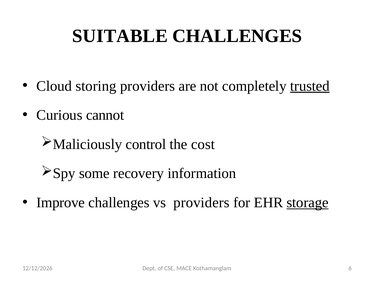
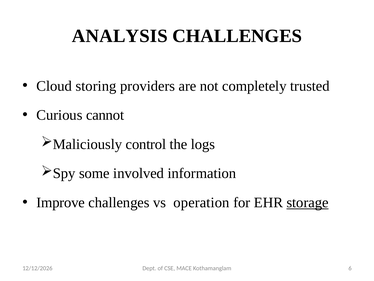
SUITABLE: SUITABLE -> ANALYSIS (120, 36)
trusted underline: present -> none (310, 86)
cost: cost -> logs (203, 144)
recovery: recovery -> involved (139, 173)
vs providers: providers -> operation (201, 202)
